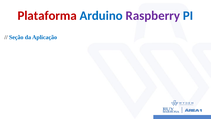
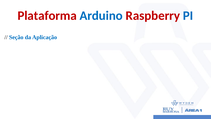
Raspberry colour: purple -> red (153, 16)
